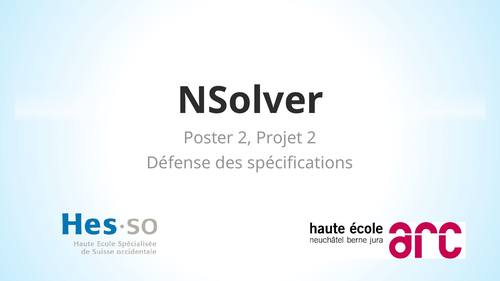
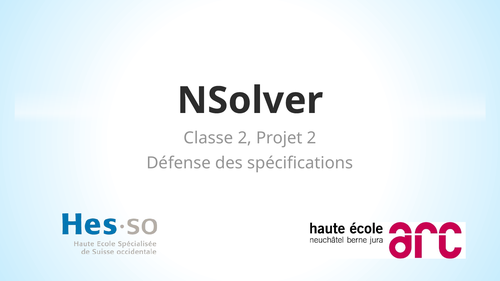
Poster: Poster -> Classe (208, 138)
